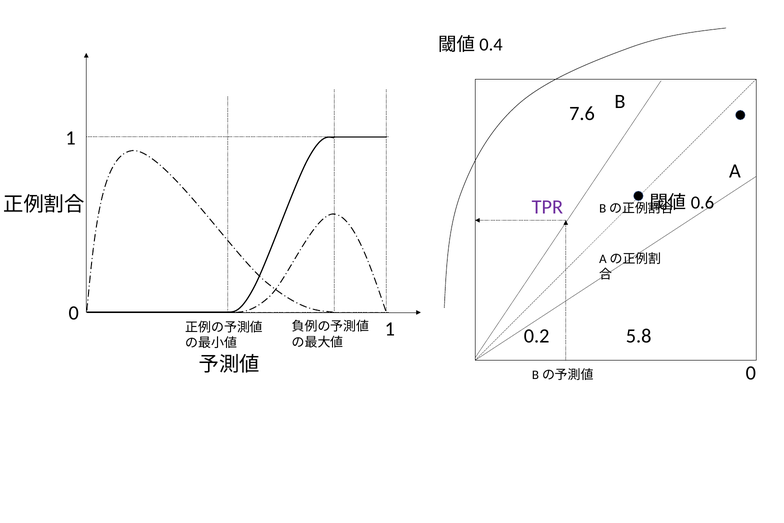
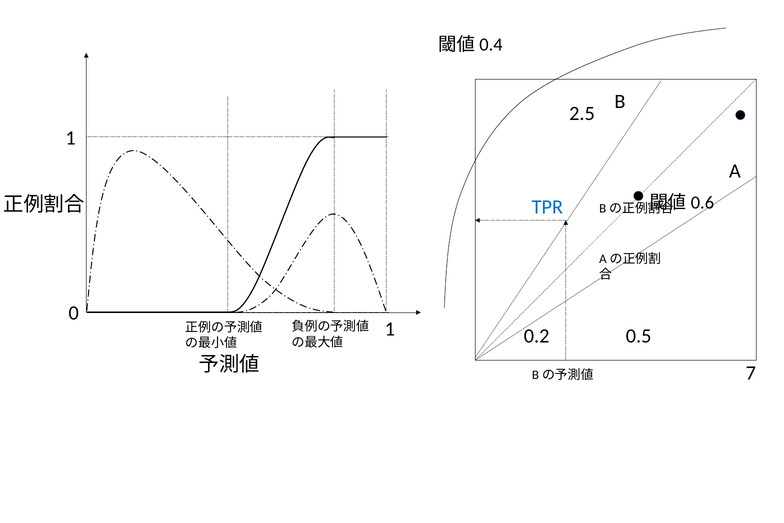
7.6: 7.6 -> 2.5 (582, 114)
TPR colour: purple -> blue (547, 207)
5.8: 5.8 -> 0.5 (639, 336)
0: 0 -> 7 (751, 373)
